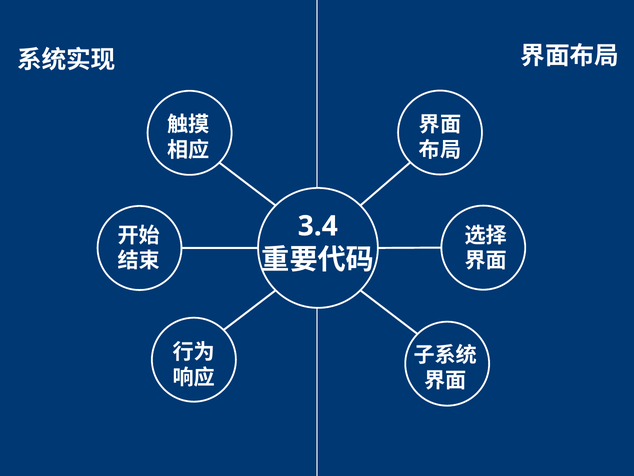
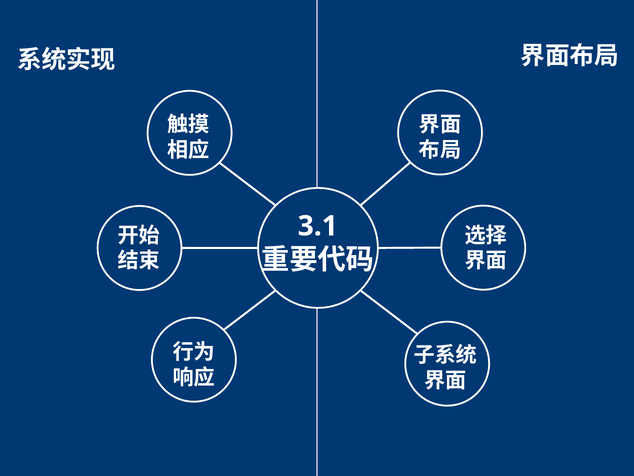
3.4: 3.4 -> 3.1 (318, 226)
